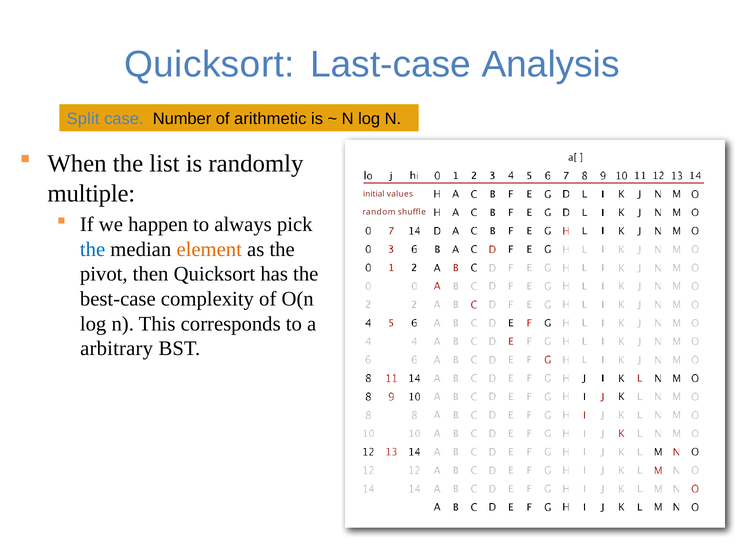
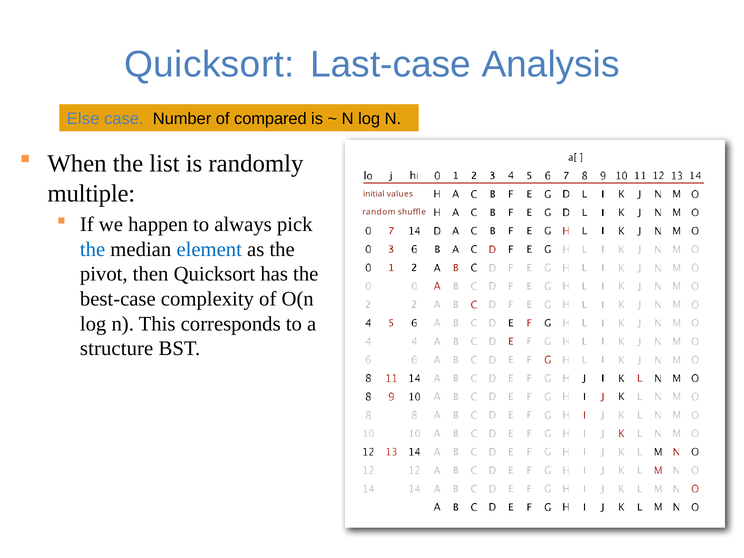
Split: Split -> Else (83, 119)
arithmetic: arithmetic -> compared (270, 119)
element colour: orange -> blue (209, 249)
arbitrary: arbitrary -> structure (117, 349)
